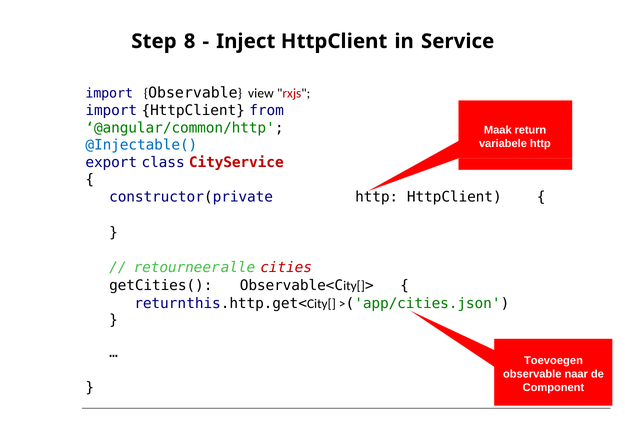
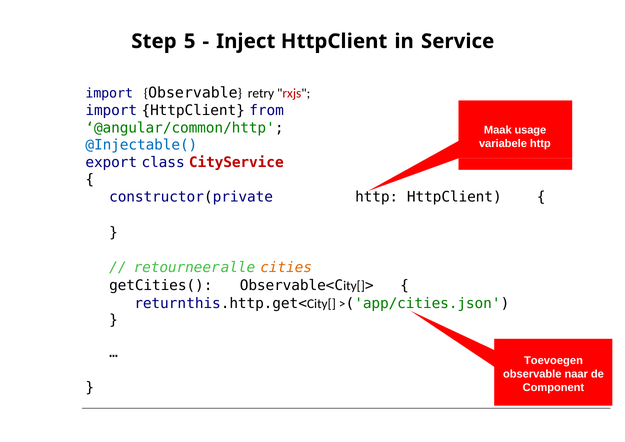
8: 8 -> 5 (190, 41)
view: view -> retry (261, 93)
return: return -> usage (530, 130)
cities colour: red -> orange (286, 268)
